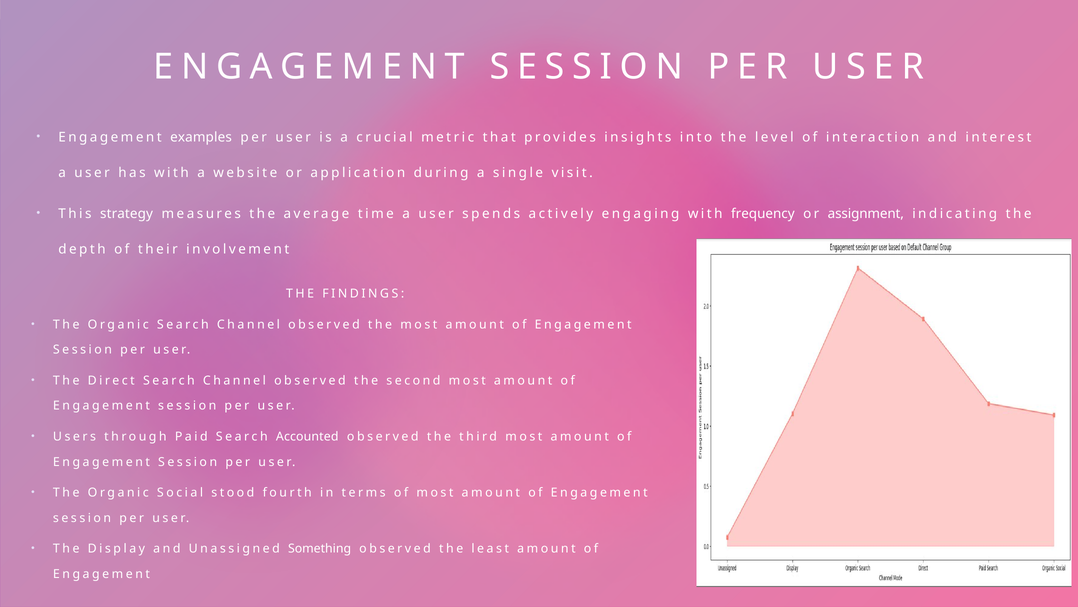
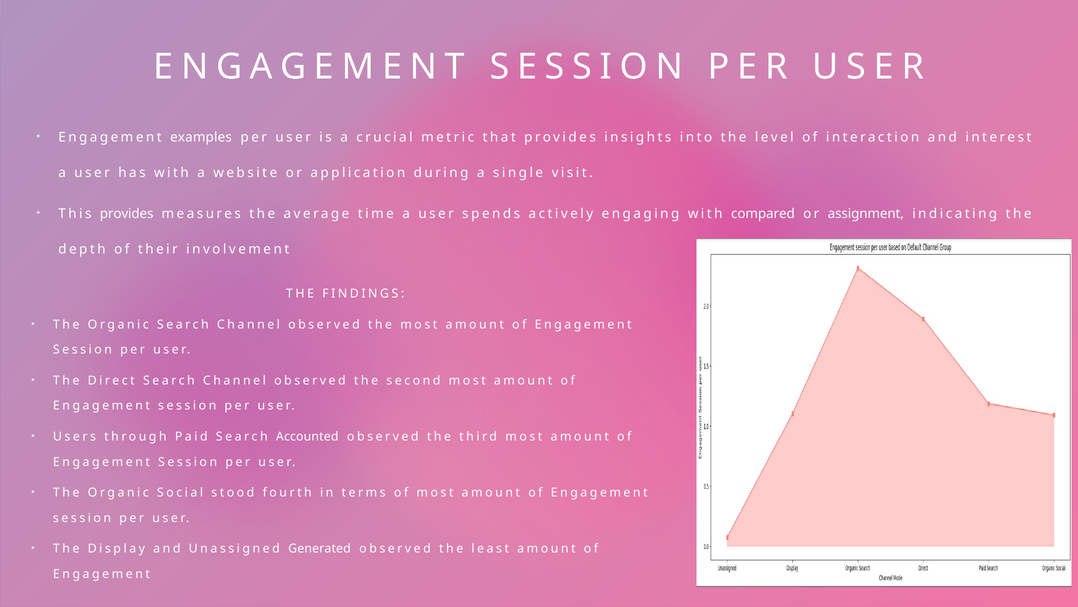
This strategy: strategy -> provides (127, 213)
frequency: frequency -> compared (763, 213)
Something: Something -> Generated (319, 548)
